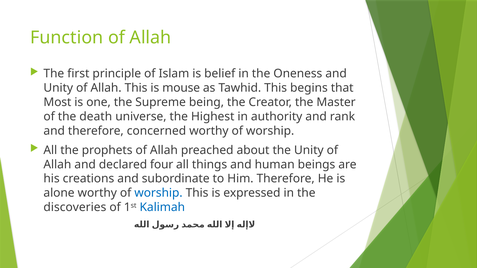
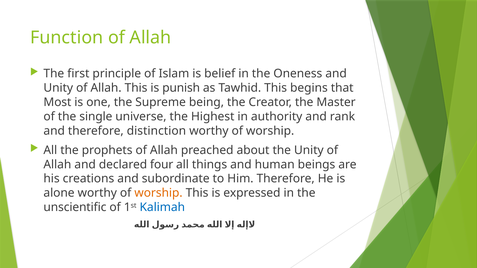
mouse: mouse -> punish (181, 88)
death: death -> single (96, 117)
concerned: concerned -> distinction (156, 131)
worship colour: blue -> orange (158, 193)
discoveries: discoveries -> unscientific (75, 208)
